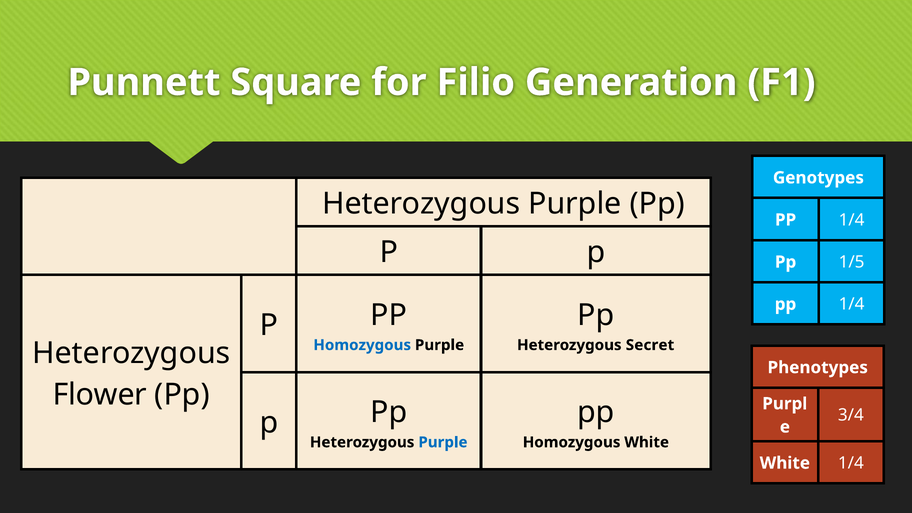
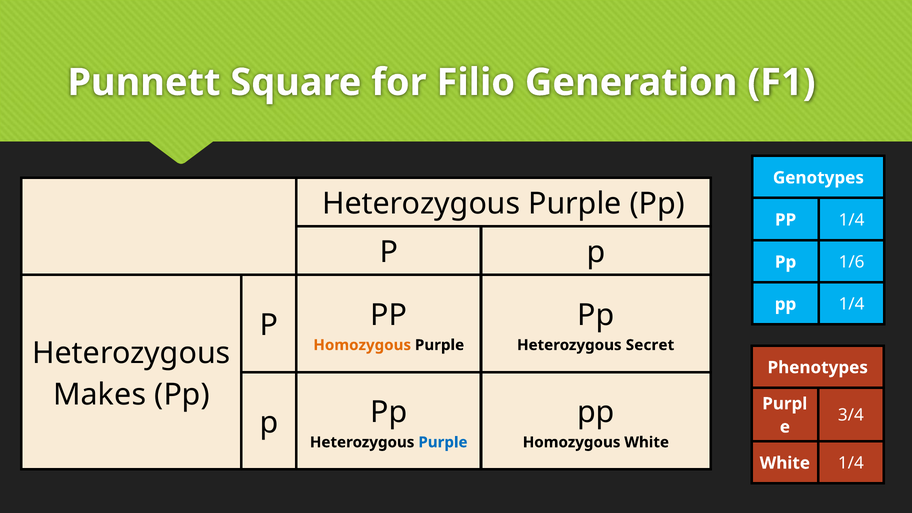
1/5: 1/5 -> 1/6 (852, 262)
Homozygous colour: blue -> orange (362, 345)
Flower: Flower -> Makes (100, 395)
